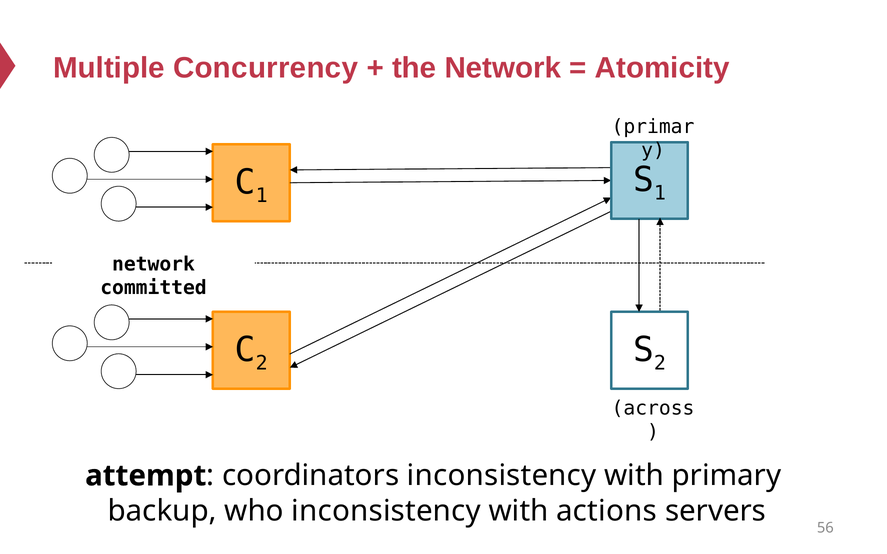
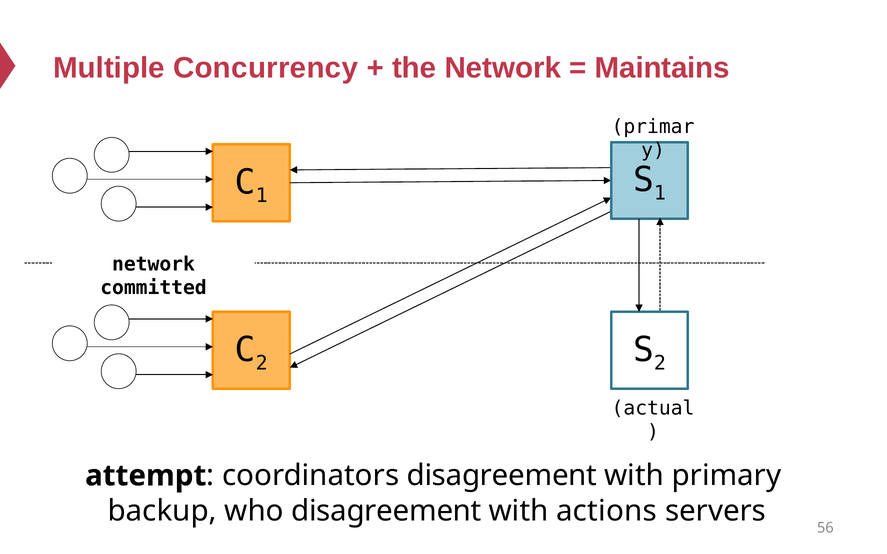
Atomicity: Atomicity -> Maintains (662, 68)
across: across -> actual (653, 409)
coordinators inconsistency: inconsistency -> disagreement (502, 476)
who inconsistency: inconsistency -> disagreement (386, 511)
